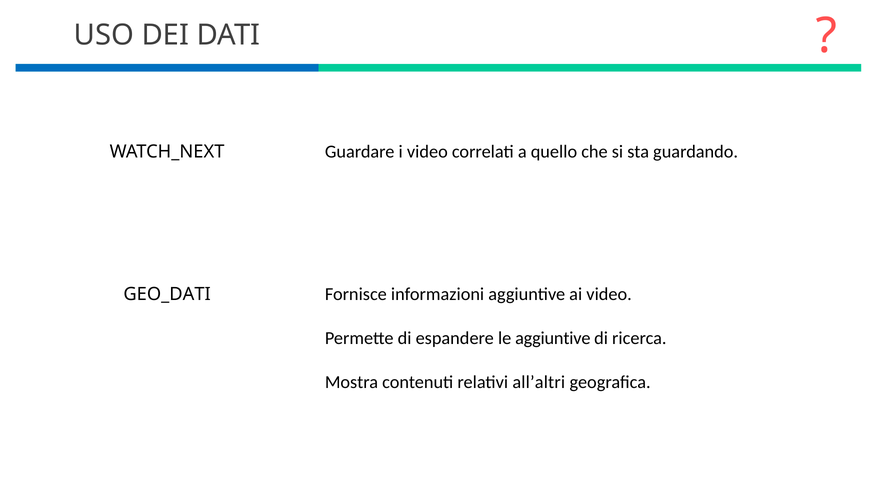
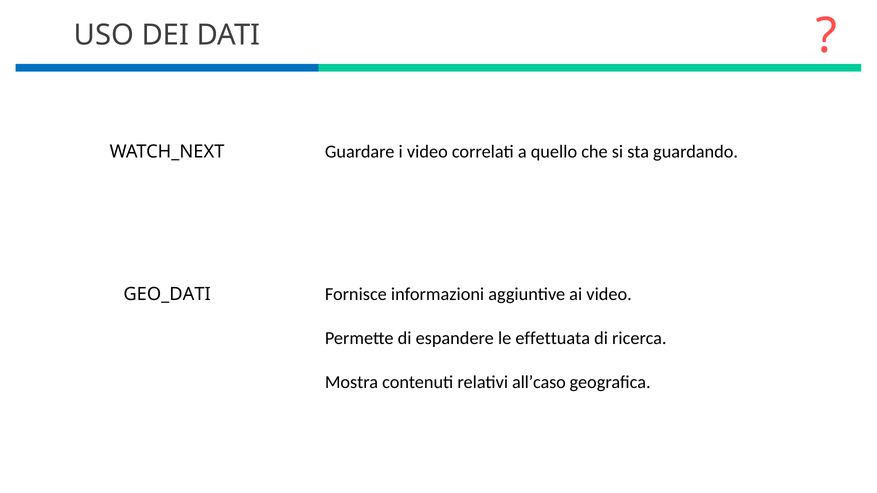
le aggiuntive: aggiuntive -> effettuata (553, 338)
all’altri: all’altri -> all’caso (539, 382)
